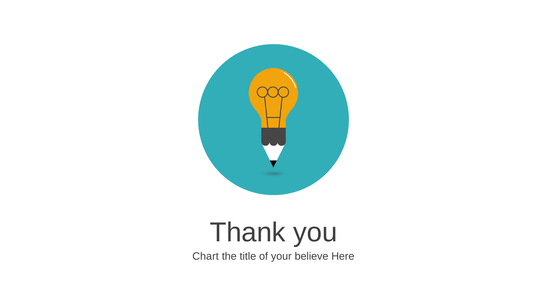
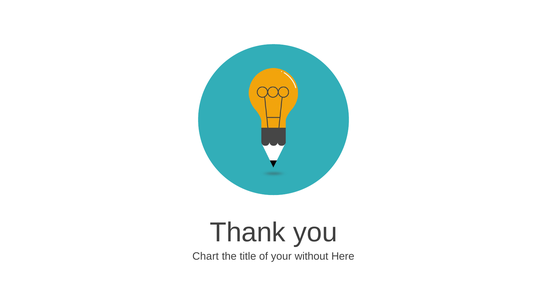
believe: believe -> without (312, 256)
